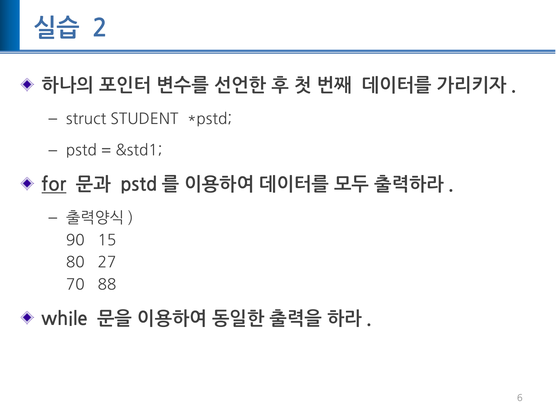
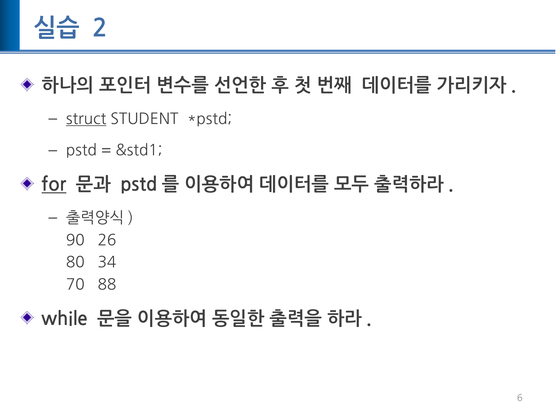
struct underline: none -> present (86, 119)
15: 15 -> 26 (107, 240)
27: 27 -> 34 (107, 262)
